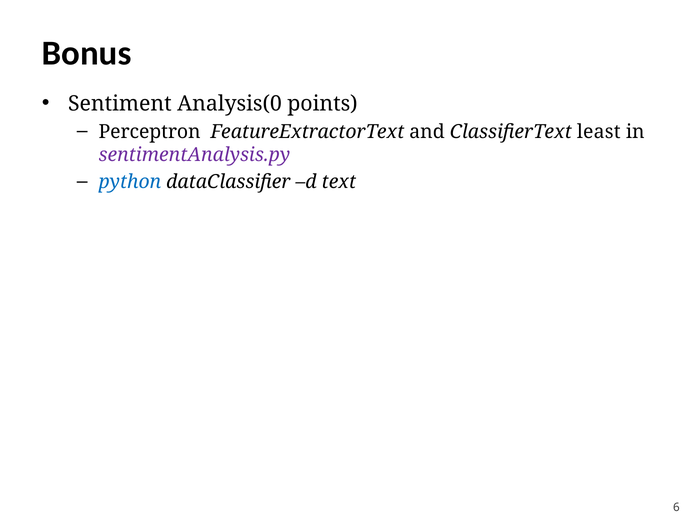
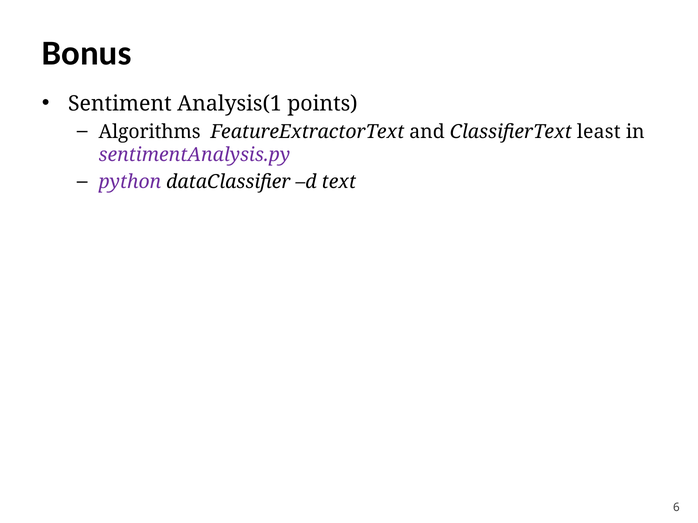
Analysis(0: Analysis(0 -> Analysis(1 (230, 104)
Perceptron: Perceptron -> Algorithms (150, 132)
python colour: blue -> purple (130, 182)
